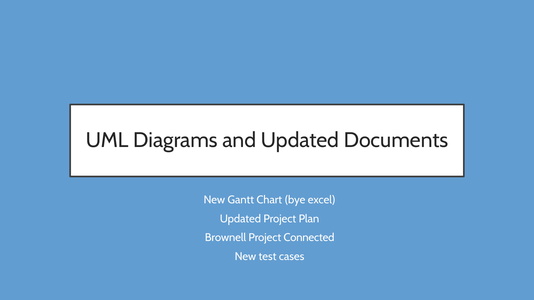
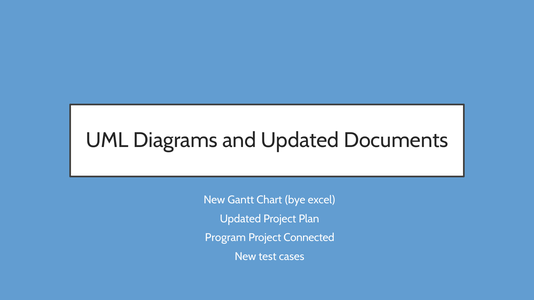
Brownell: Brownell -> Program (225, 238)
